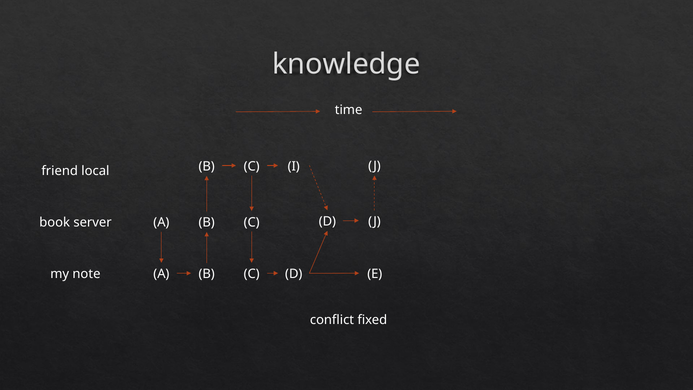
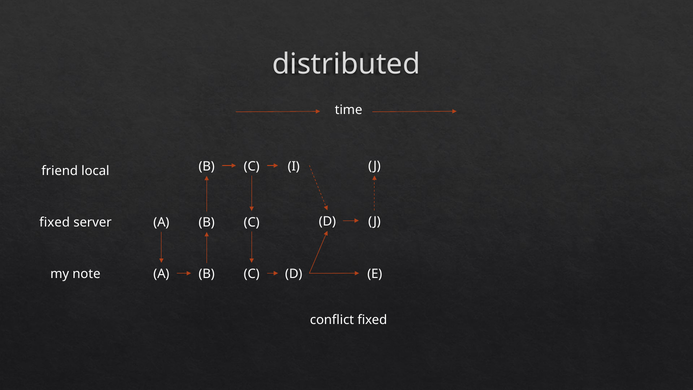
knowledge: knowledge -> distributed (346, 64)
book: book -> fixed (55, 222)
